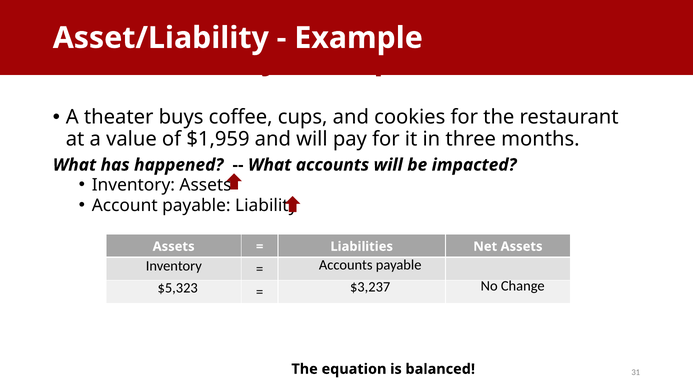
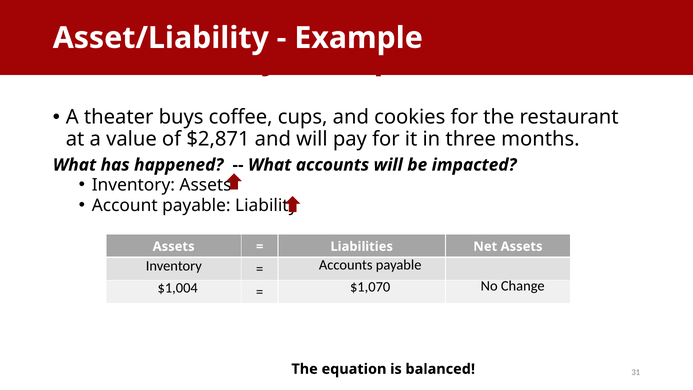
$1,959: $1,959 -> $2,871 (218, 139)
$3,237: $3,237 -> $1,070 (370, 287)
$5,323: $5,323 -> $1,004 (178, 288)
